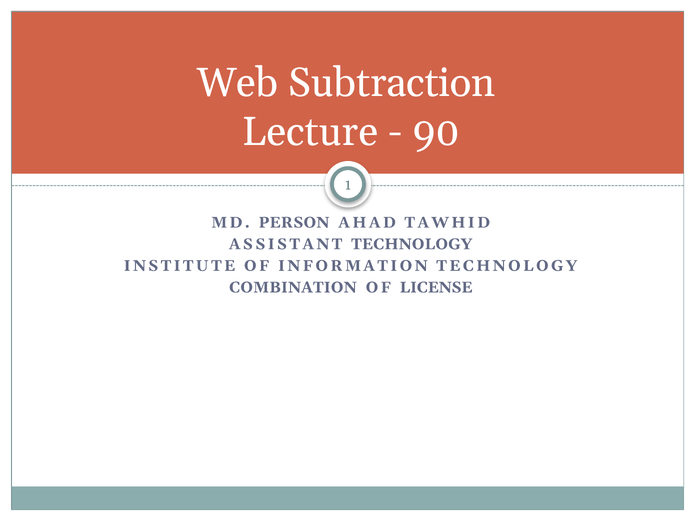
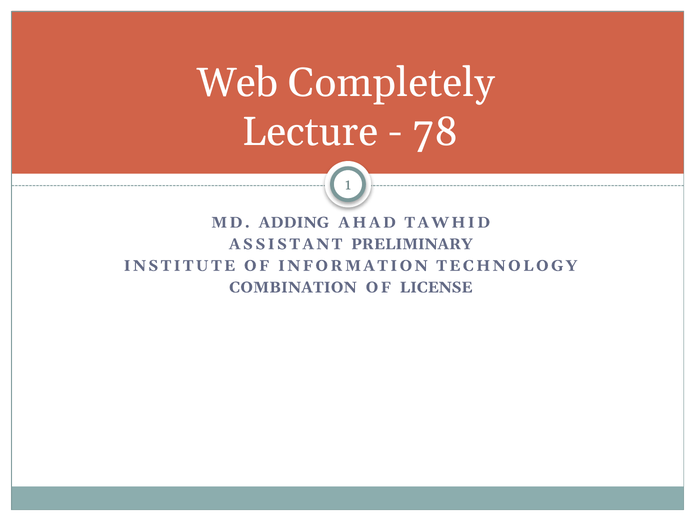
Subtraction: Subtraction -> Completely (392, 83)
90: 90 -> 78 (436, 132)
PERSON: PERSON -> ADDING (294, 223)
ASSISTANT TECHNOLOGY: TECHNOLOGY -> PRELIMINARY (412, 244)
